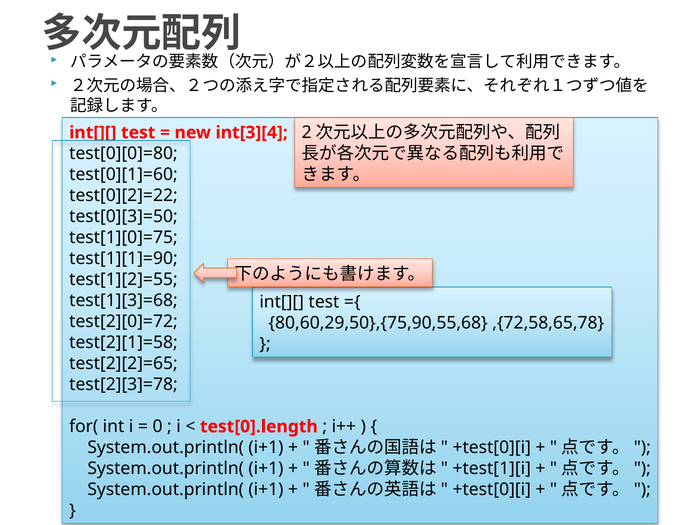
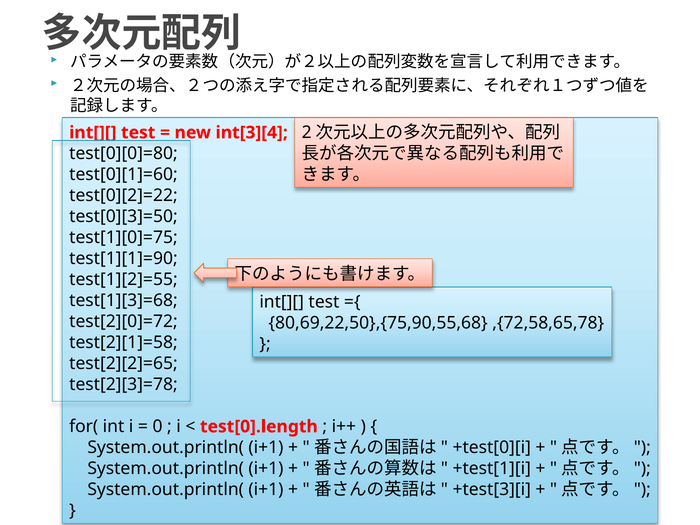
80,60,29,50},{75,90,55,68: 80,60,29,50},{75,90,55,68 -> 80,69,22,50},{75,90,55,68 (378, 323)
+test[0][i: +test[0][i -> +test[3][i (492, 490)
